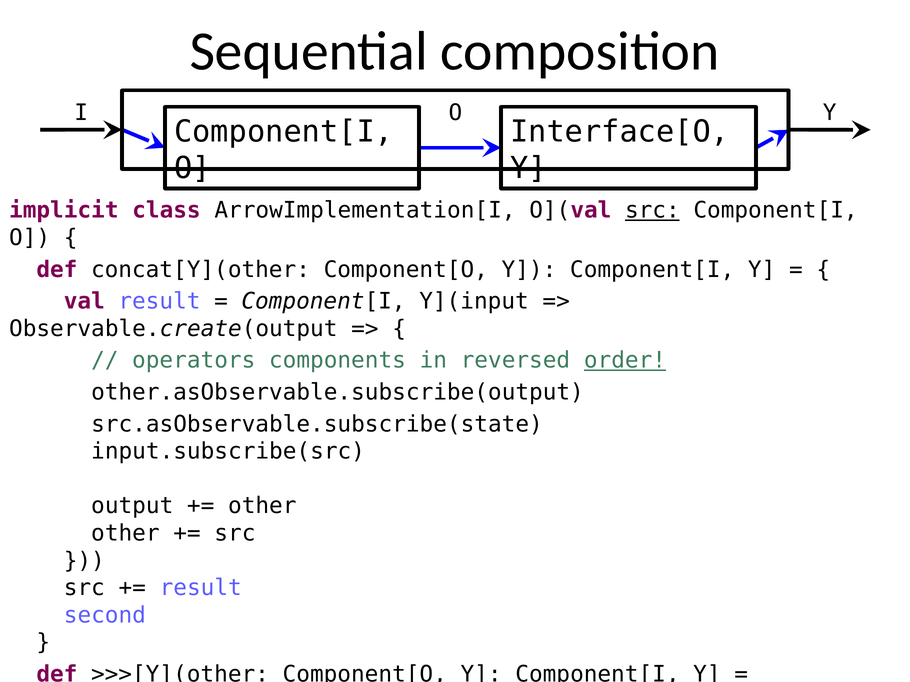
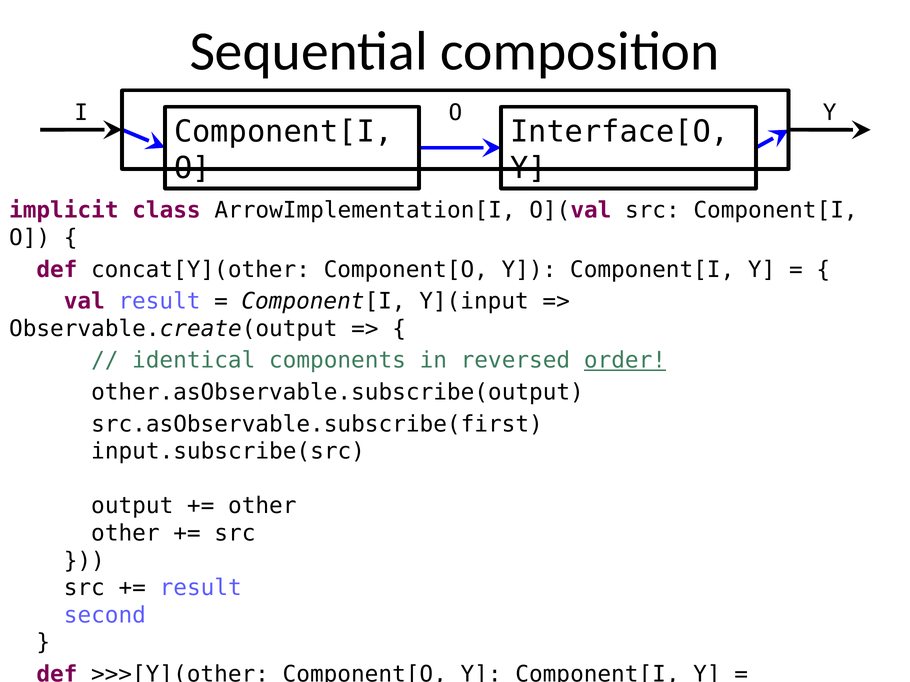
src underline: present -> none (652, 211)
operators: operators -> identical (194, 361)
src.asObservable.subscribe(state: src.asObservable.subscribe(state -> src.asObservable.subscribe(first (317, 424)
